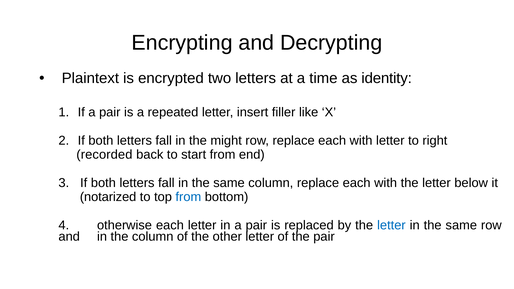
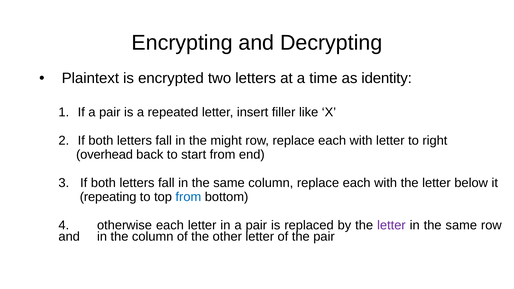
recorded: recorded -> overhead (105, 155)
notarized: notarized -> repeating (108, 197)
letter colour: blue -> purple (391, 225)
